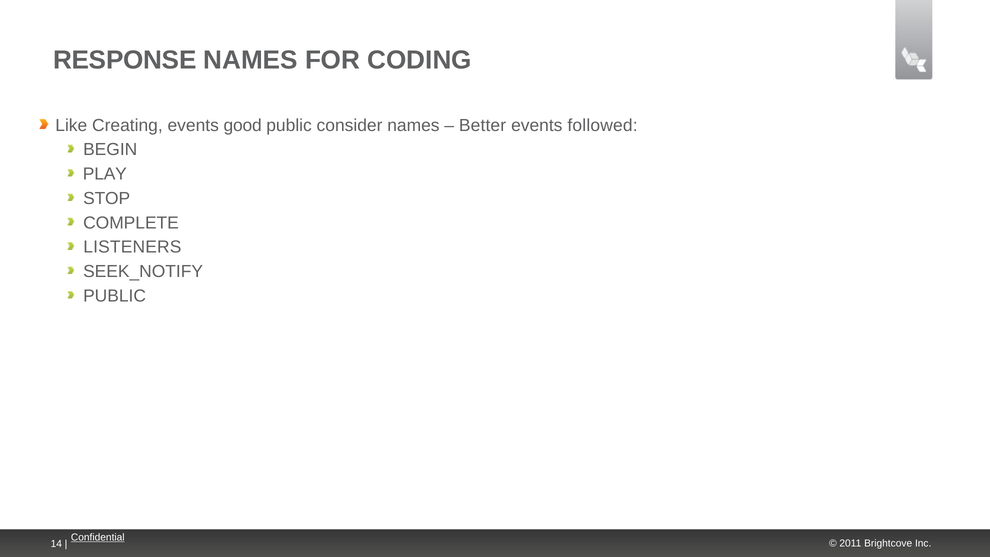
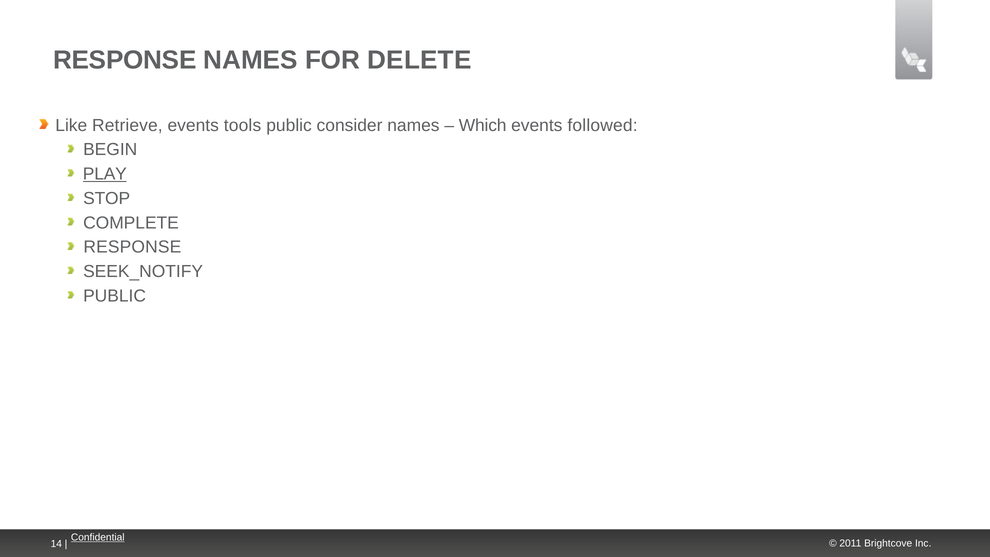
CODING: CODING -> DELETE (419, 60)
Creating: Creating -> Retrieve (127, 125)
good: good -> tools (243, 125)
Better: Better -> Which (483, 125)
PLAY underline: none -> present (105, 174)
LISTENERS: LISTENERS -> RESPONSE (132, 247)
